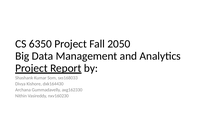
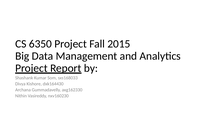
2050: 2050 -> 2015 (119, 44)
